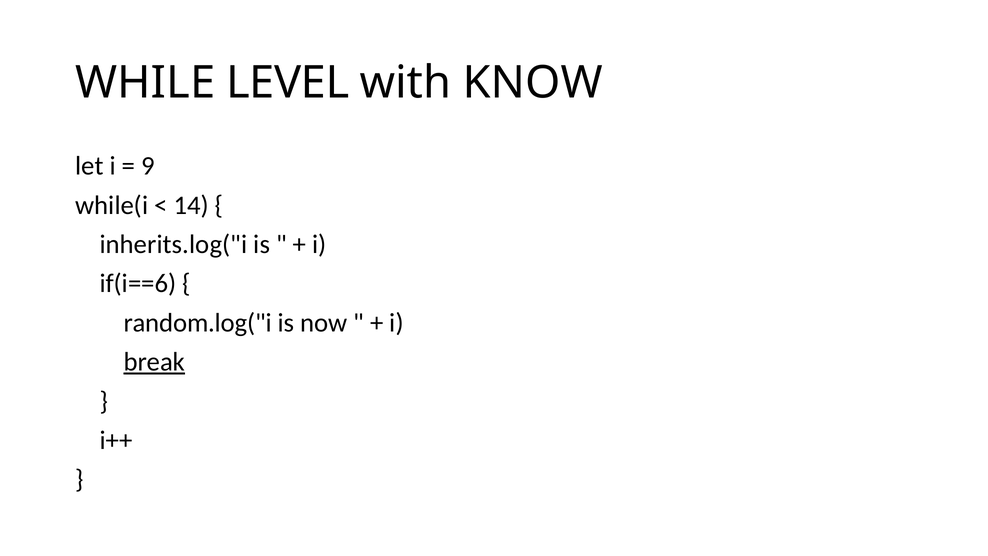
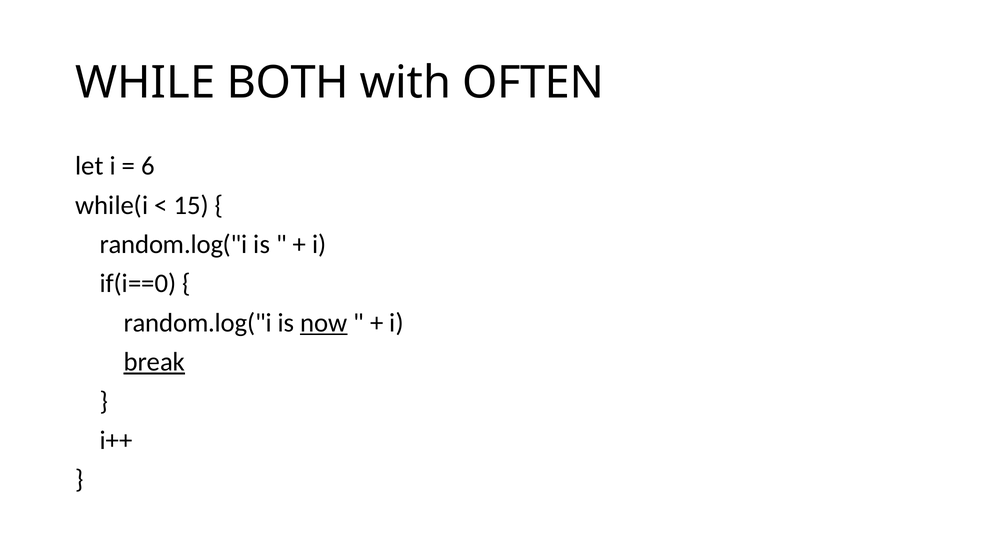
LEVEL: LEVEL -> BOTH (288, 83)
KNOW: KNOW -> OFTEN (533, 83)
9: 9 -> 6 (148, 166)
14: 14 -> 15 (191, 205)
inherits.log("i: inherits.log("i -> random.log("i (174, 244)
if(i==6: if(i==6 -> if(i==0 (138, 283)
now underline: none -> present (324, 323)
